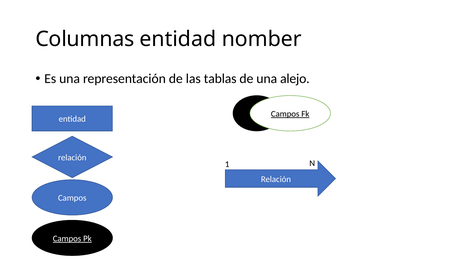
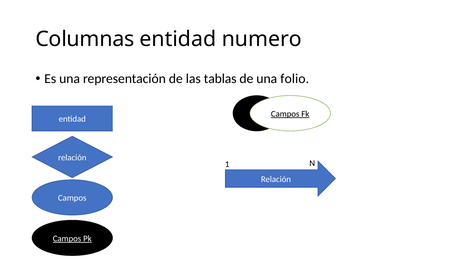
nomber: nomber -> numero (262, 39)
alejo: alejo -> folio (295, 79)
